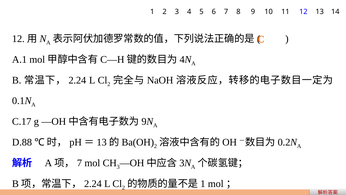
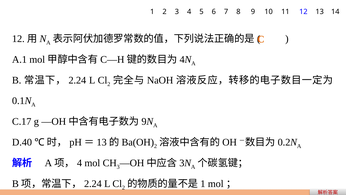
D.88: D.88 -> D.40 (22, 142)
7: 7 -> 4 (80, 163)
